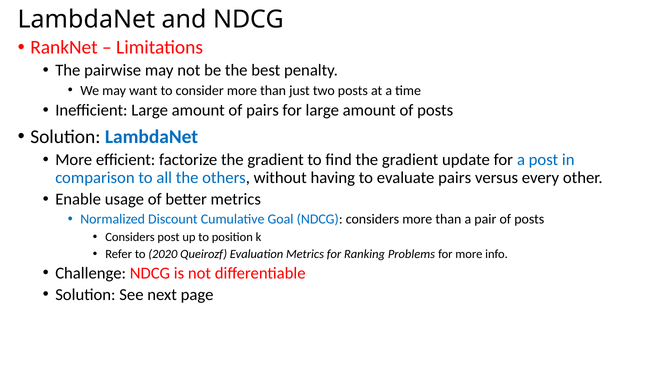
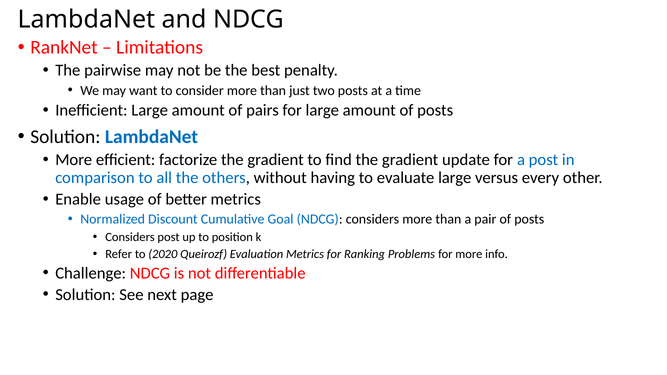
evaluate pairs: pairs -> large (455, 178)
